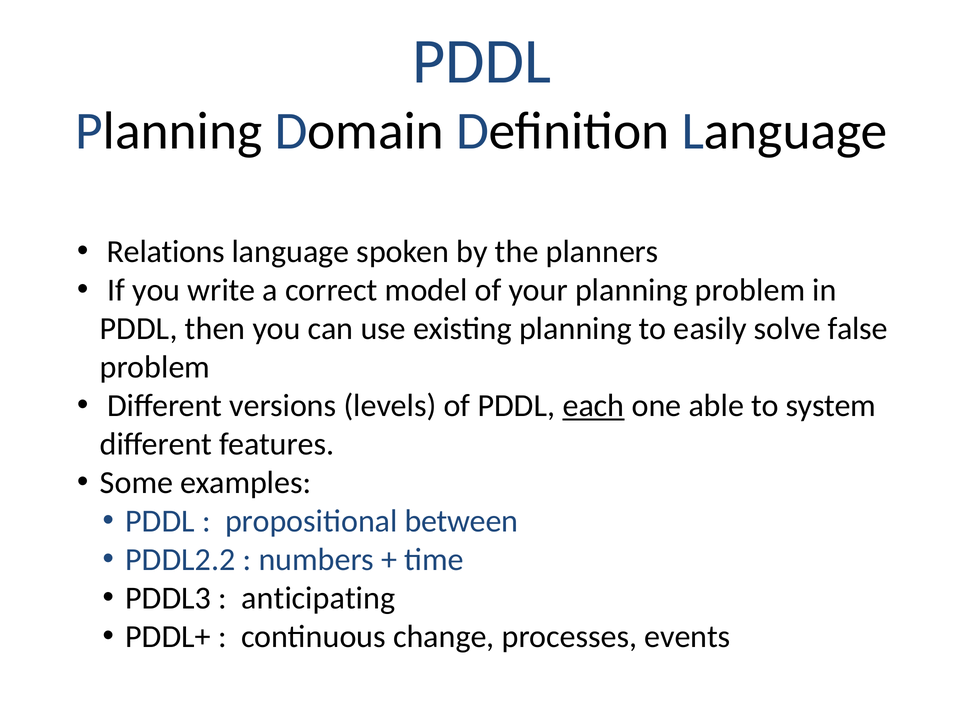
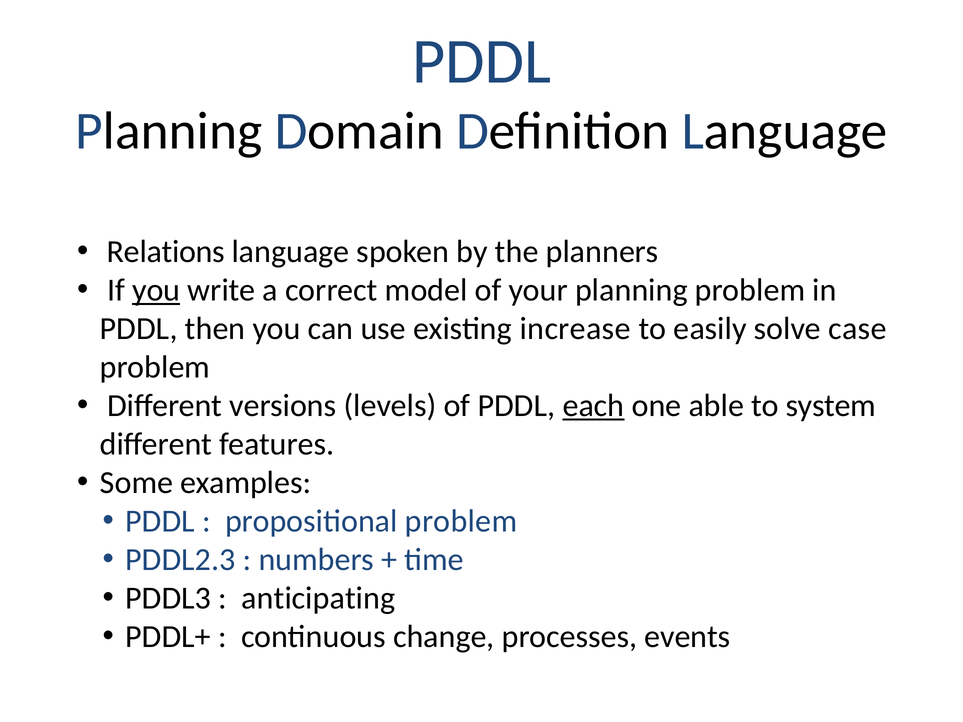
you underline: none -> present (156, 290)
existing planning: planning -> increase (575, 329)
false: false -> case (857, 329)
propositional between: between -> problem (461, 522)
PDDL2.2: PDDL2.2 -> PDDL2.3 (180, 560)
